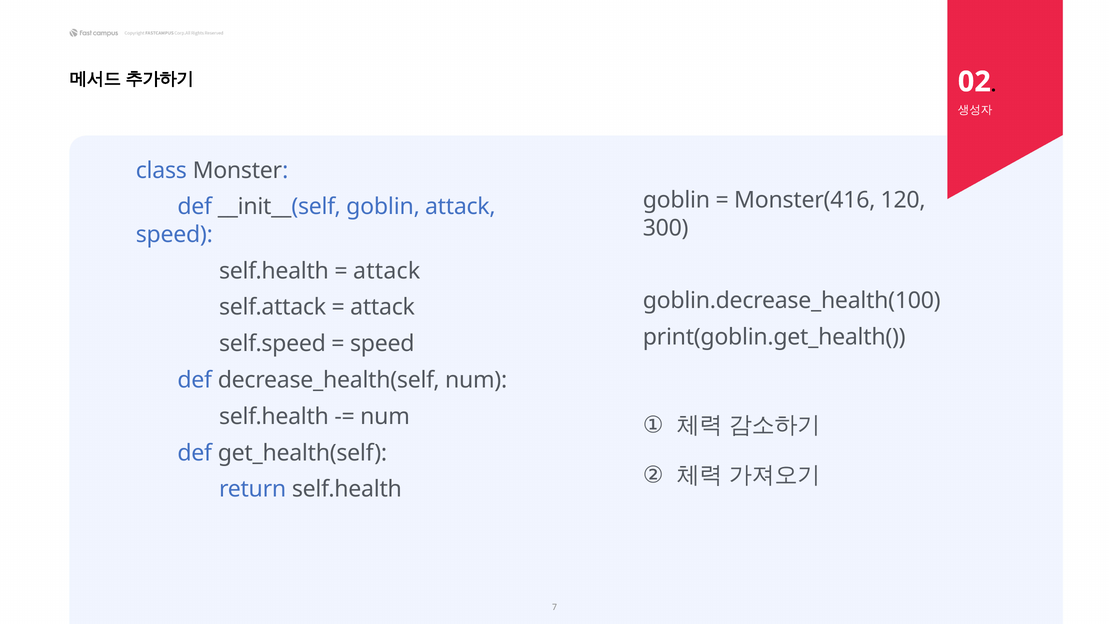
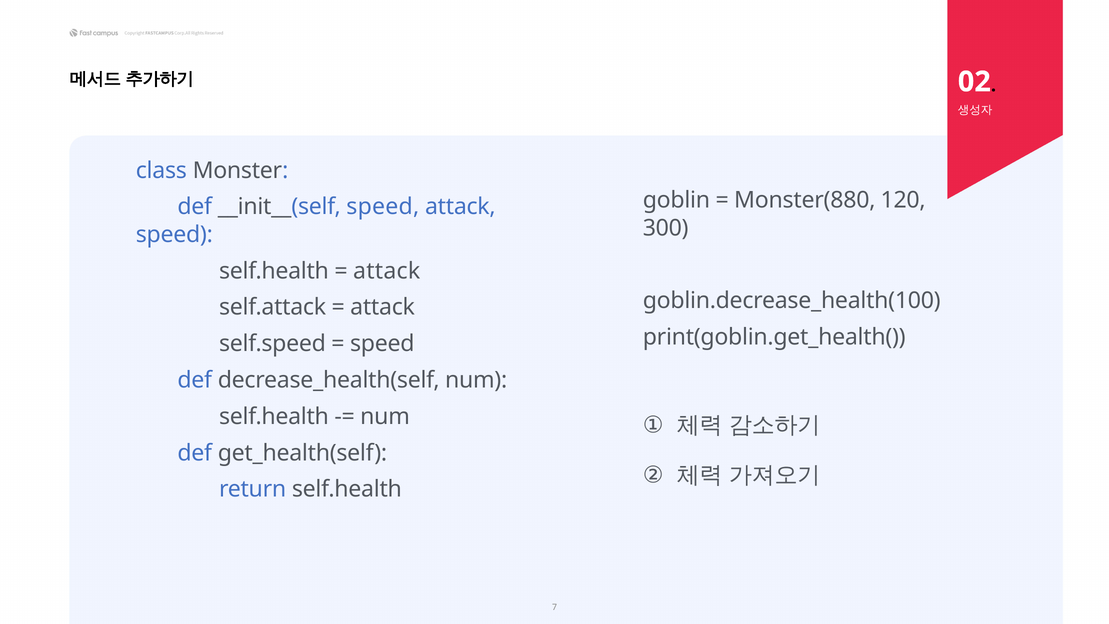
Monster(416: Monster(416 -> Monster(880 (805, 200)
__init__(self goblin: goblin -> speed (383, 207)
